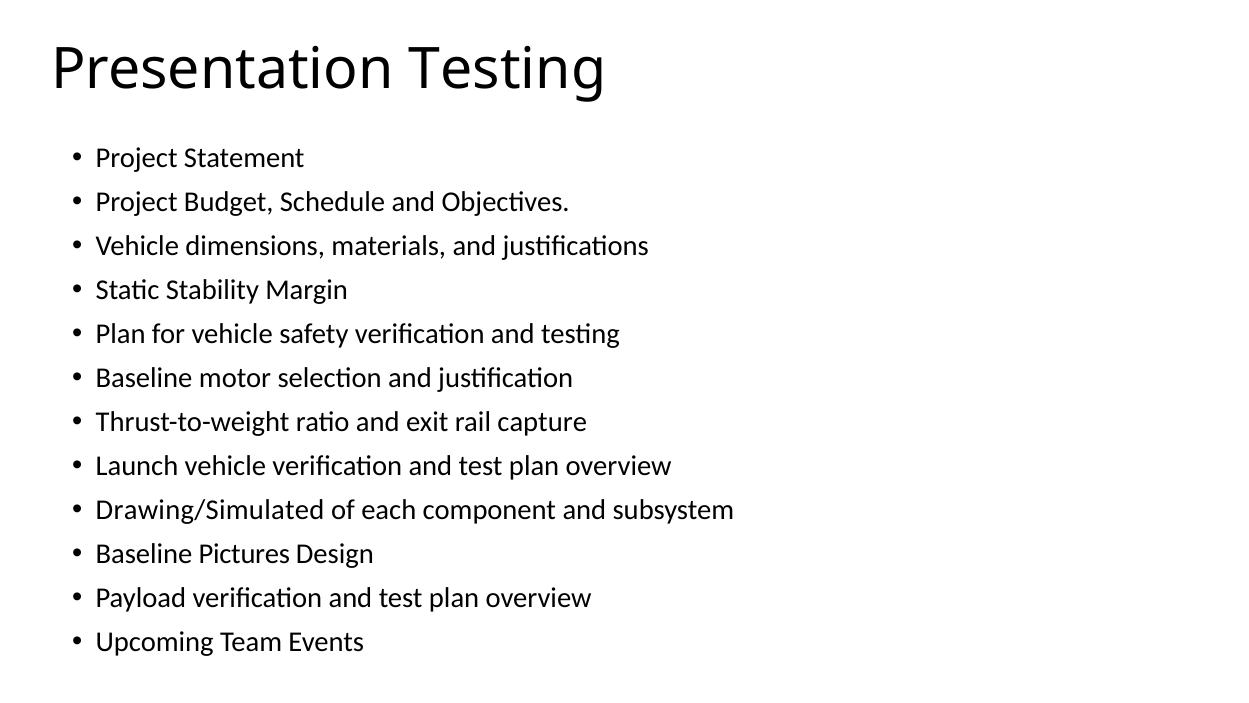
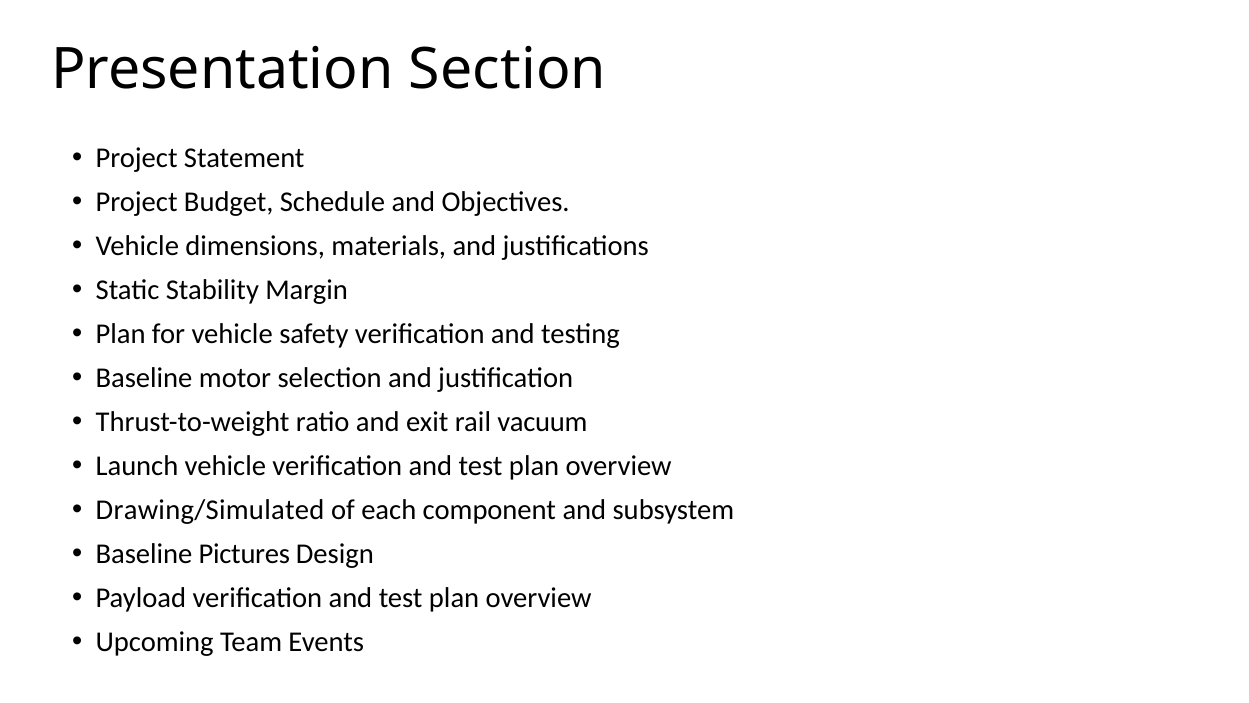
Presentation Testing: Testing -> Section (507, 69)
capture: capture -> vacuum (542, 422)
